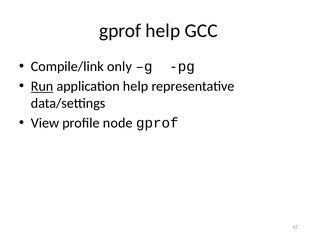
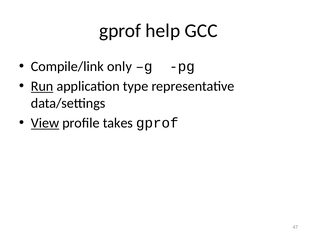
application help: help -> type (136, 86)
View underline: none -> present (45, 123)
node: node -> takes (118, 123)
